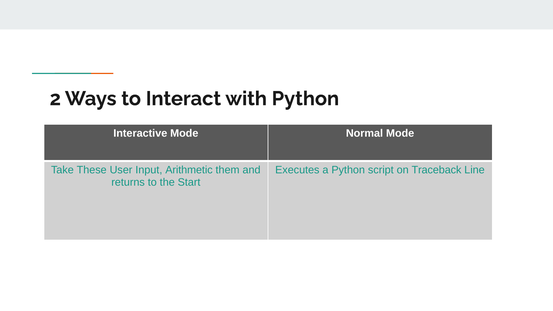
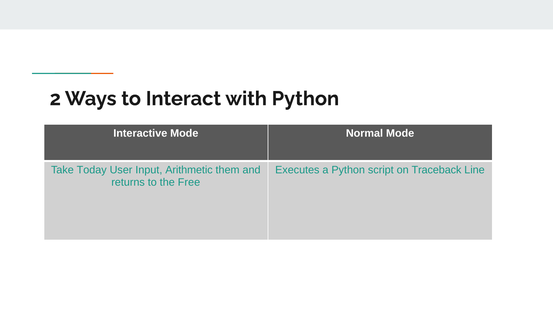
These: These -> Today (92, 170)
Start: Start -> Free (189, 182)
